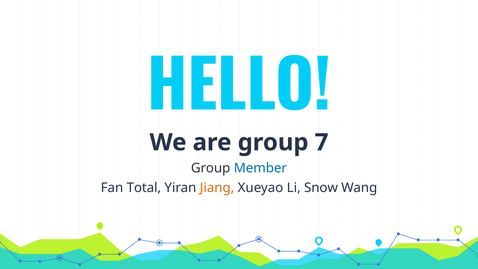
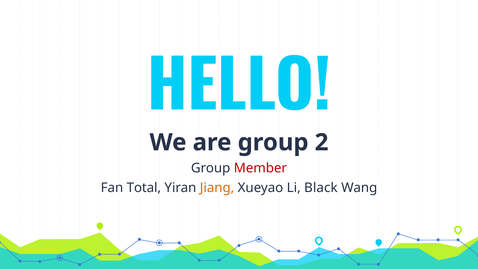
7: 7 -> 2 (322, 142)
Member colour: blue -> red (260, 168)
Snow: Snow -> Black (321, 188)
